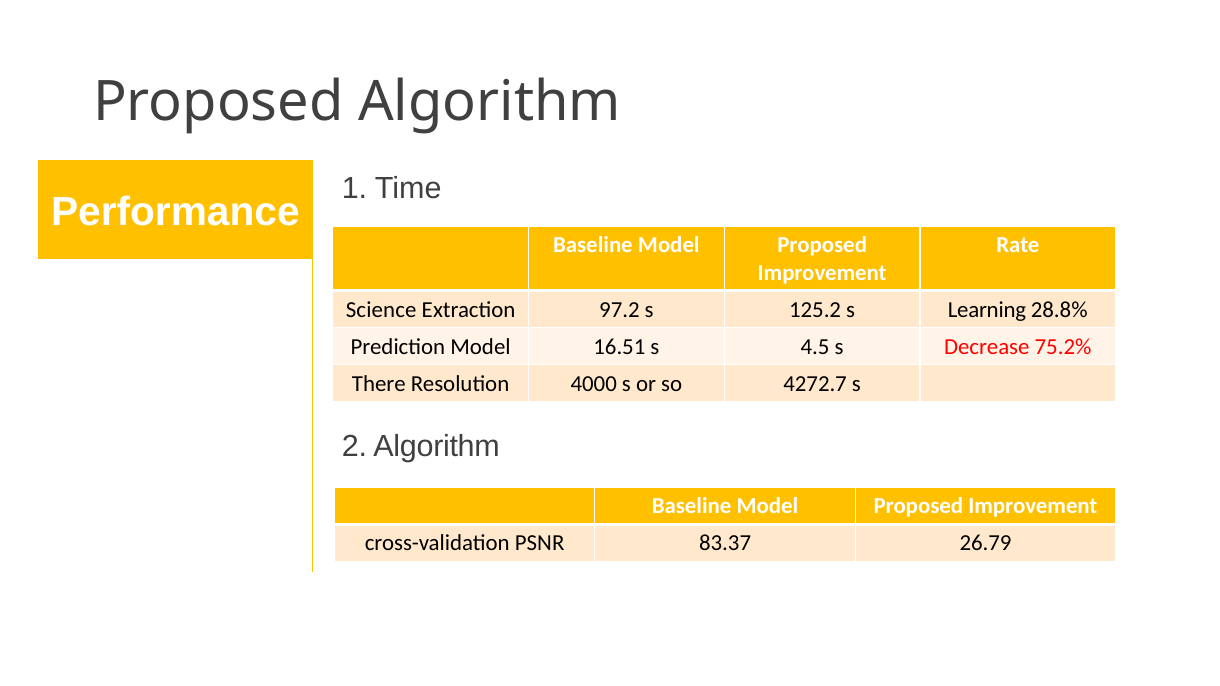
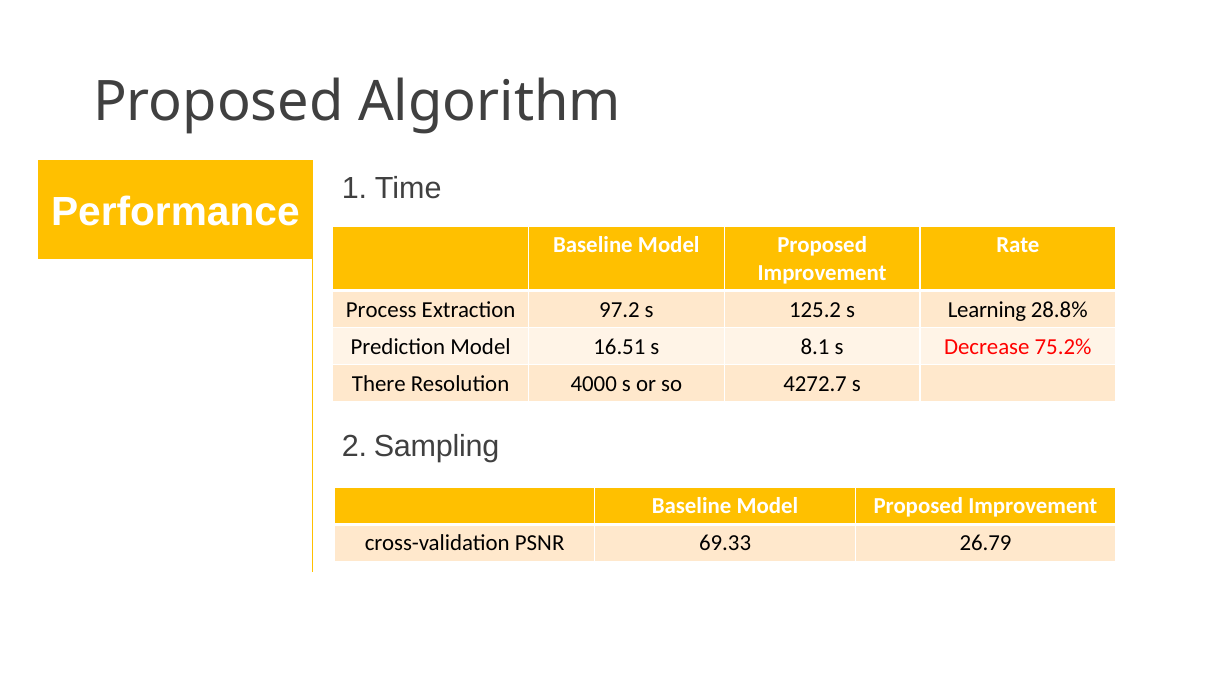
Science: Science -> Process (381, 310)
4.5: 4.5 -> 8.1 (815, 347)
2 Algorithm: Algorithm -> Sampling (437, 447)
83.37: 83.37 -> 69.33 (725, 543)
